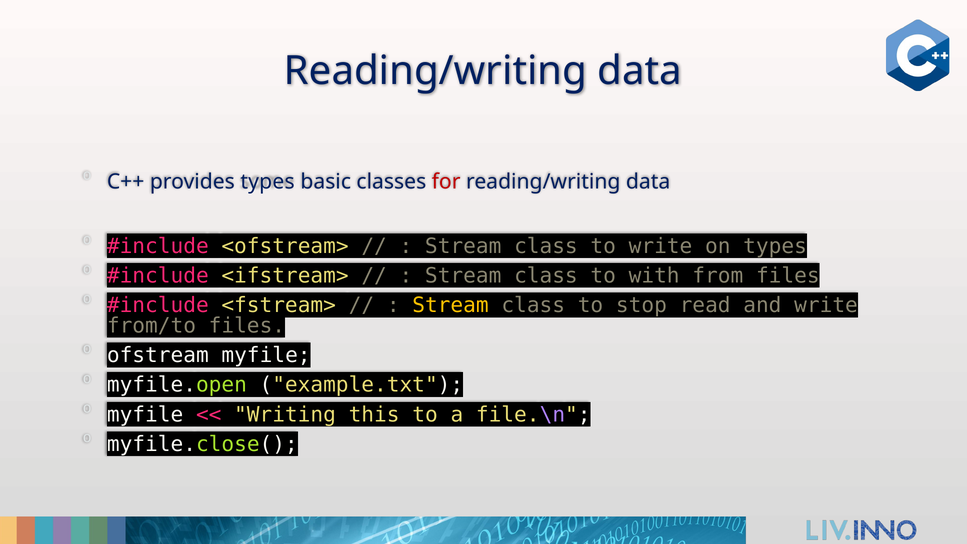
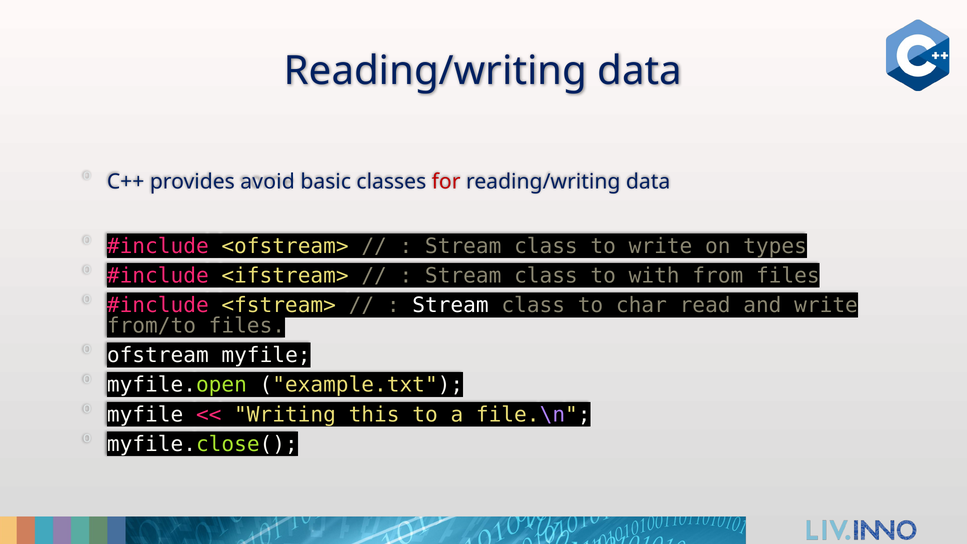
provides types: types -> avoid (268, 182)
Stream colour: yellow -> white (450, 305)
stop: stop -> char (641, 305)
